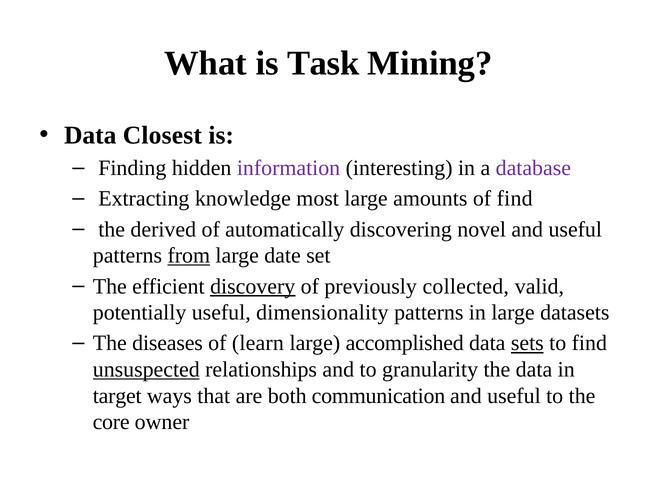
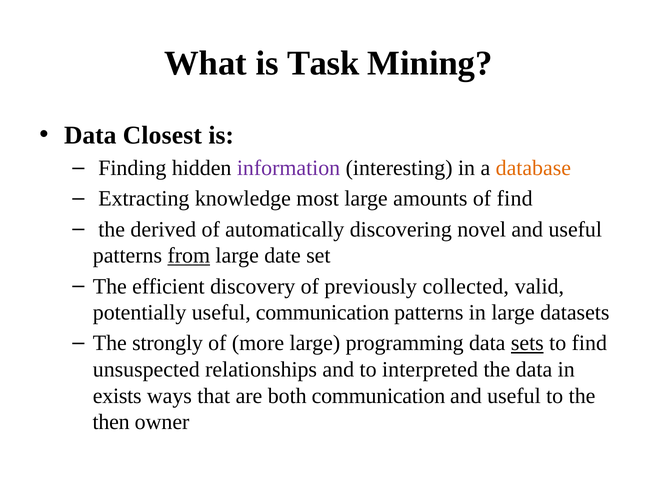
database colour: purple -> orange (533, 168)
discovery underline: present -> none (253, 286)
useful dimensionality: dimensionality -> communication (323, 312)
diseases: diseases -> strongly (168, 343)
learn: learn -> more (258, 343)
accomplished: accomplished -> programming (405, 343)
unsuspected underline: present -> none (146, 369)
granularity: granularity -> interpreted (430, 369)
target: target -> exists (117, 396)
core: core -> then (111, 422)
